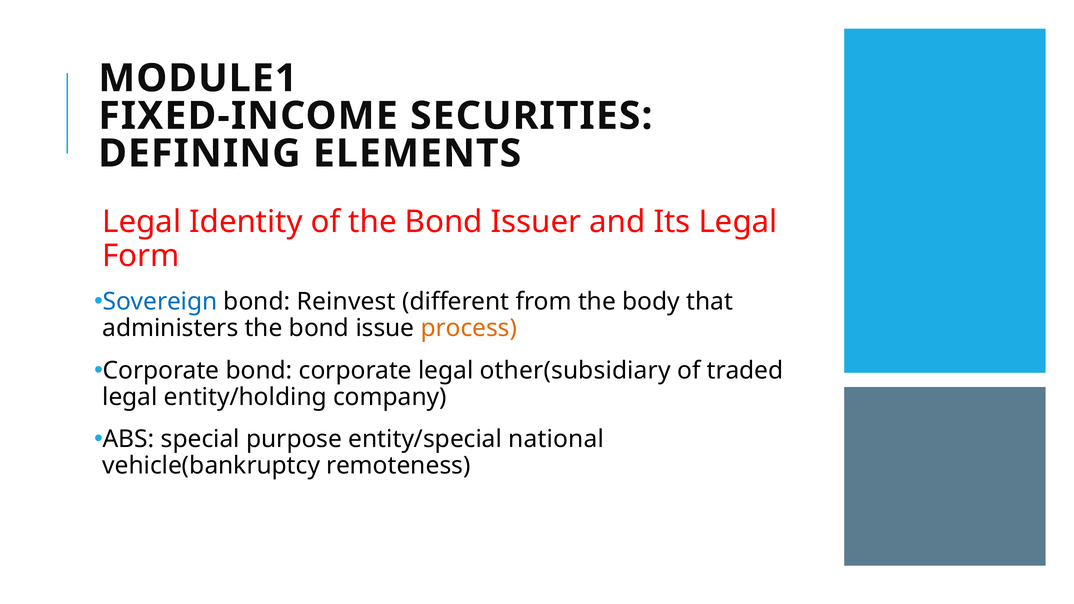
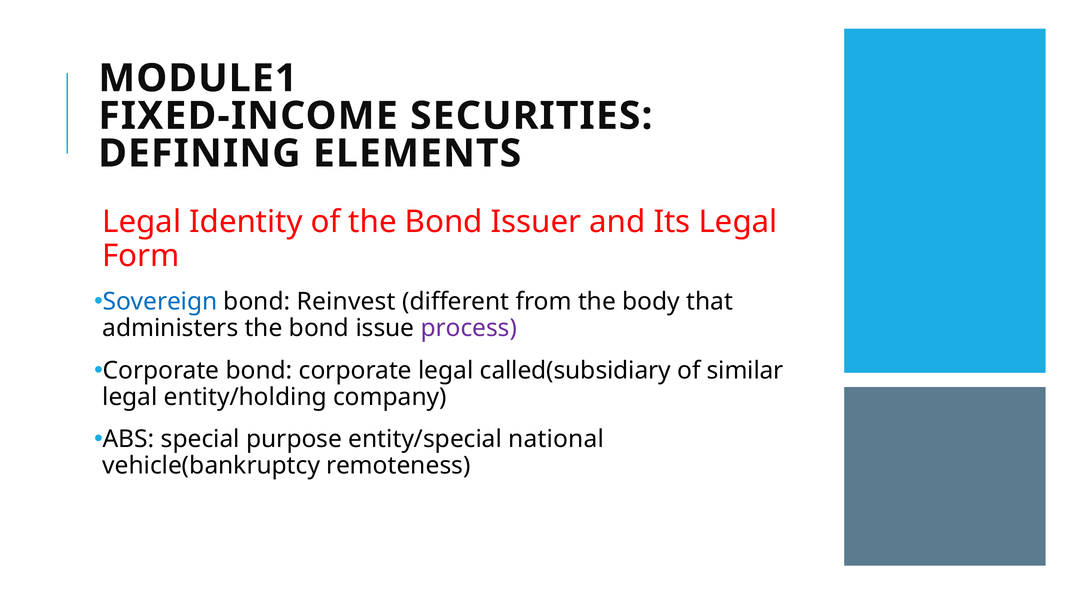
process colour: orange -> purple (469, 328)
other(subsidiary: other(subsidiary -> called(subsidiary (575, 370)
traded: traded -> similar (745, 370)
